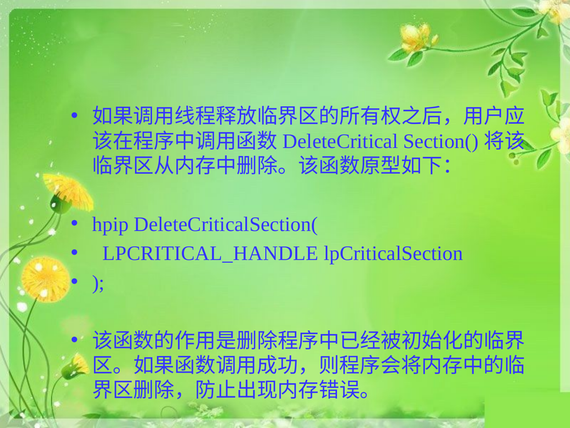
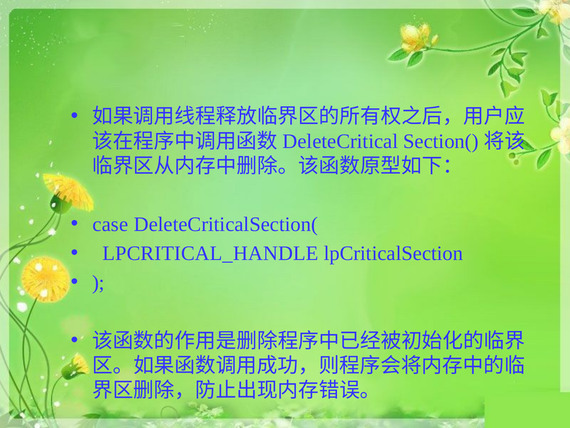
hpip: hpip -> case (110, 224)
